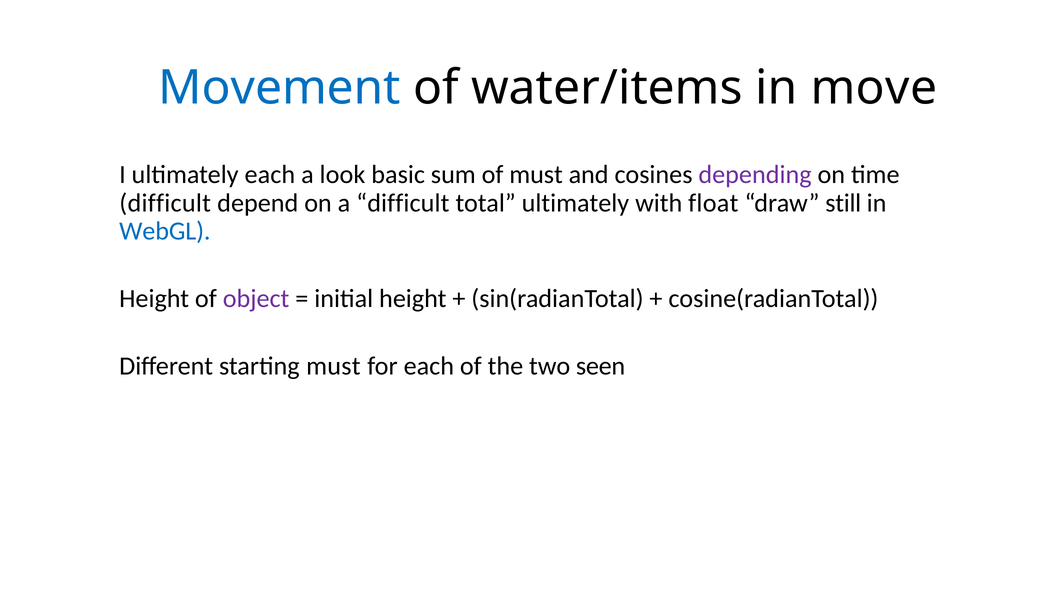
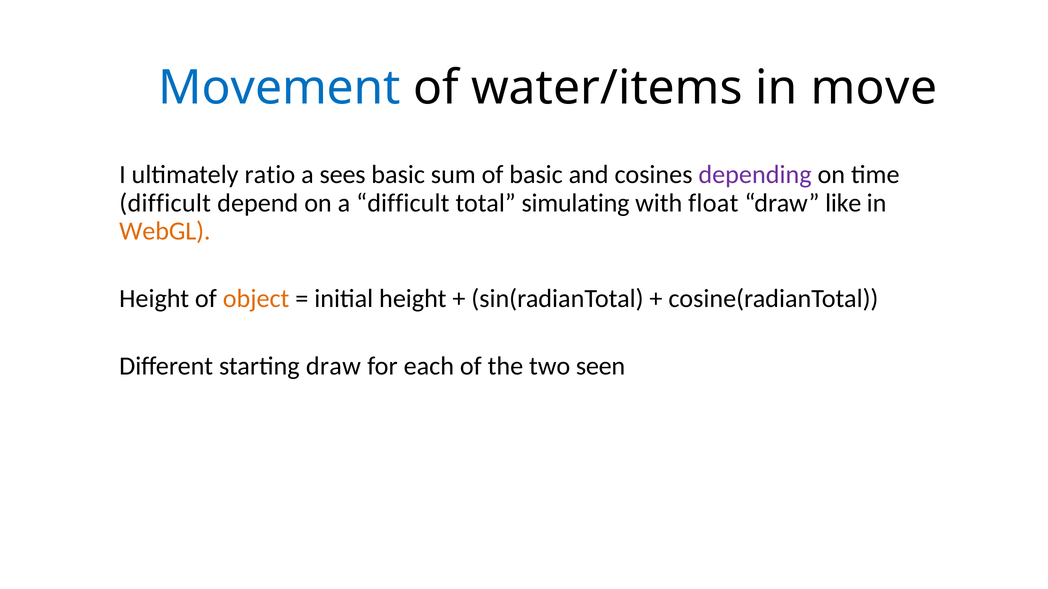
ultimately each: each -> ratio (270, 175)
look: look -> sees (343, 175)
of must: must -> basic (536, 175)
total ultimately: ultimately -> simulating (576, 203)
still: still -> like (843, 203)
WebGL colour: blue -> orange (165, 231)
object colour: purple -> orange (256, 299)
starting must: must -> draw (333, 366)
